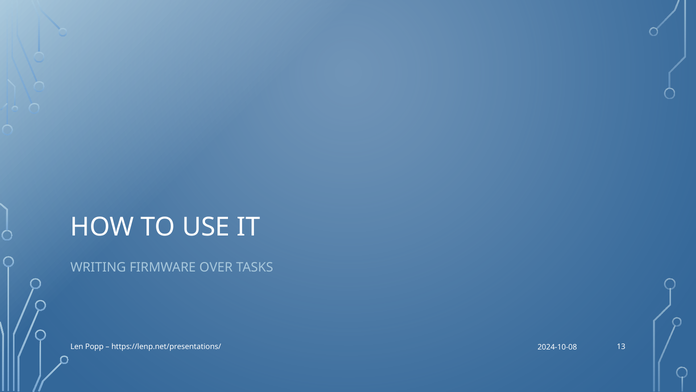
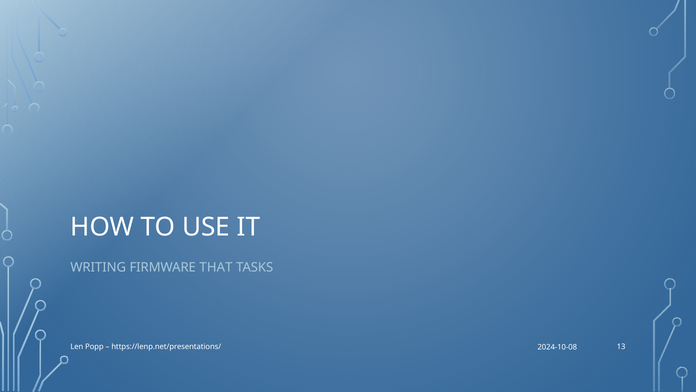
OVER: OVER -> THAT (216, 267)
